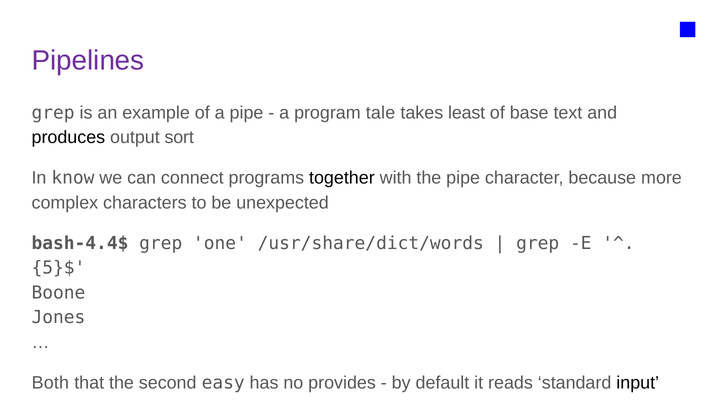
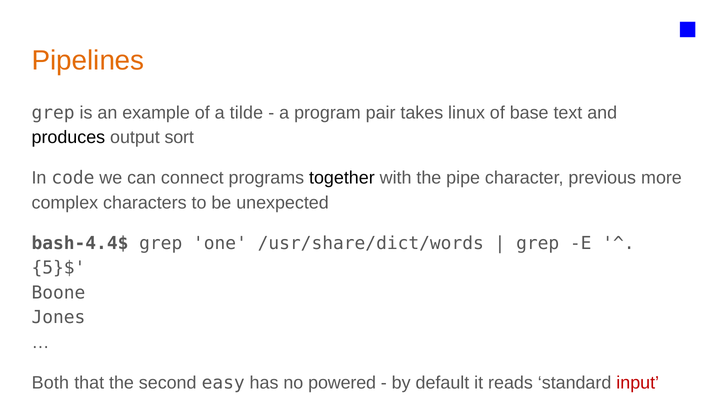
Pipelines colour: purple -> orange (88, 61)
a pipe: pipe -> tilde (246, 113)
tale: tale -> pair (381, 113)
least: least -> linux (467, 113)
know: know -> code (73, 178)
because: because -> previous (602, 178)
provides: provides -> powered (342, 383)
input colour: black -> red (638, 383)
